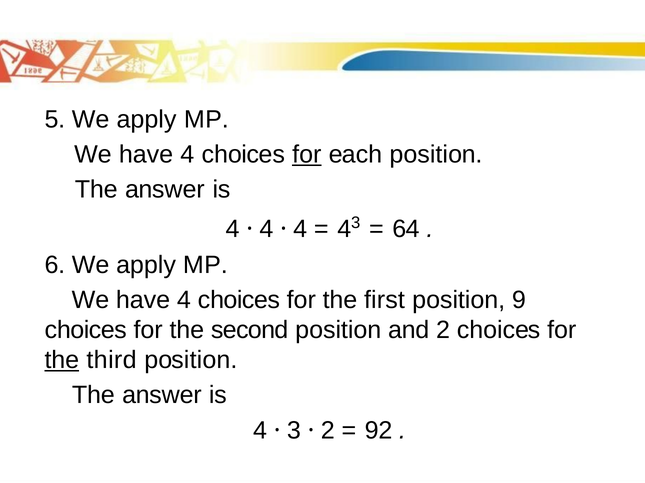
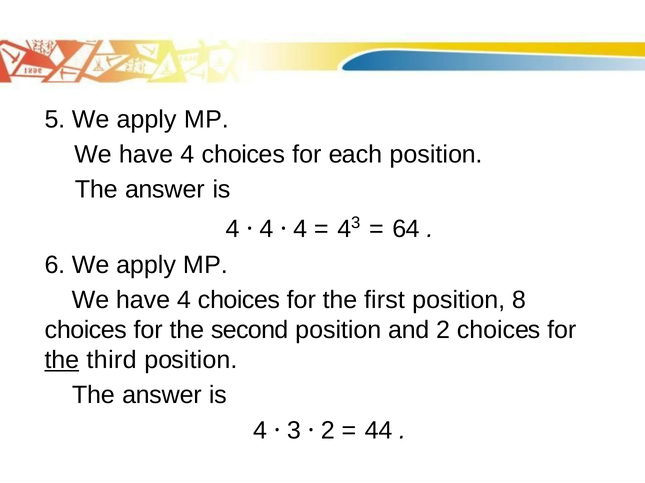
for underline: present -> none (307, 155)
9: 9 -> 8 (519, 300)
92: 92 -> 44 (379, 431)
